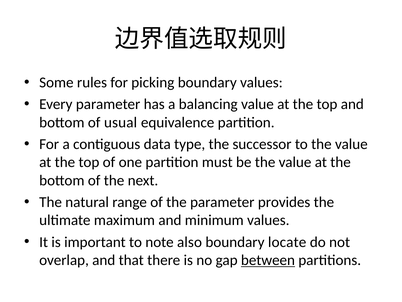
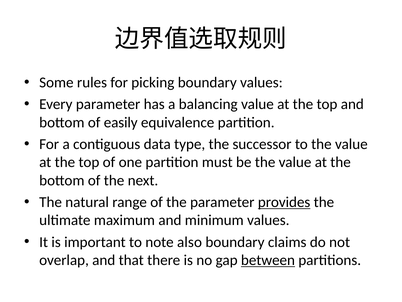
usual: usual -> easily (121, 122)
provides underline: none -> present (284, 202)
locate: locate -> claims (287, 242)
